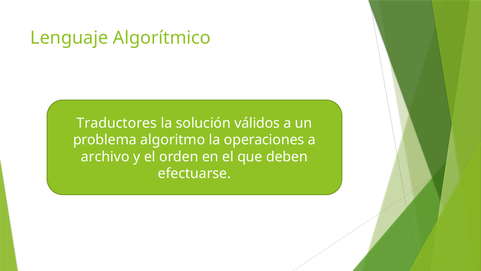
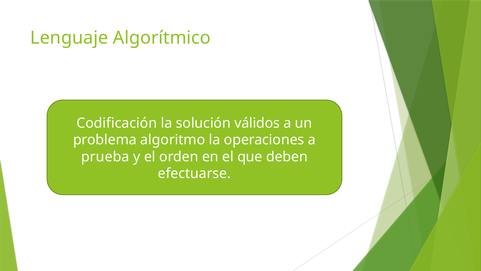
Traductores: Traductores -> Codificación (117, 123)
archivo: archivo -> prueba (105, 157)
